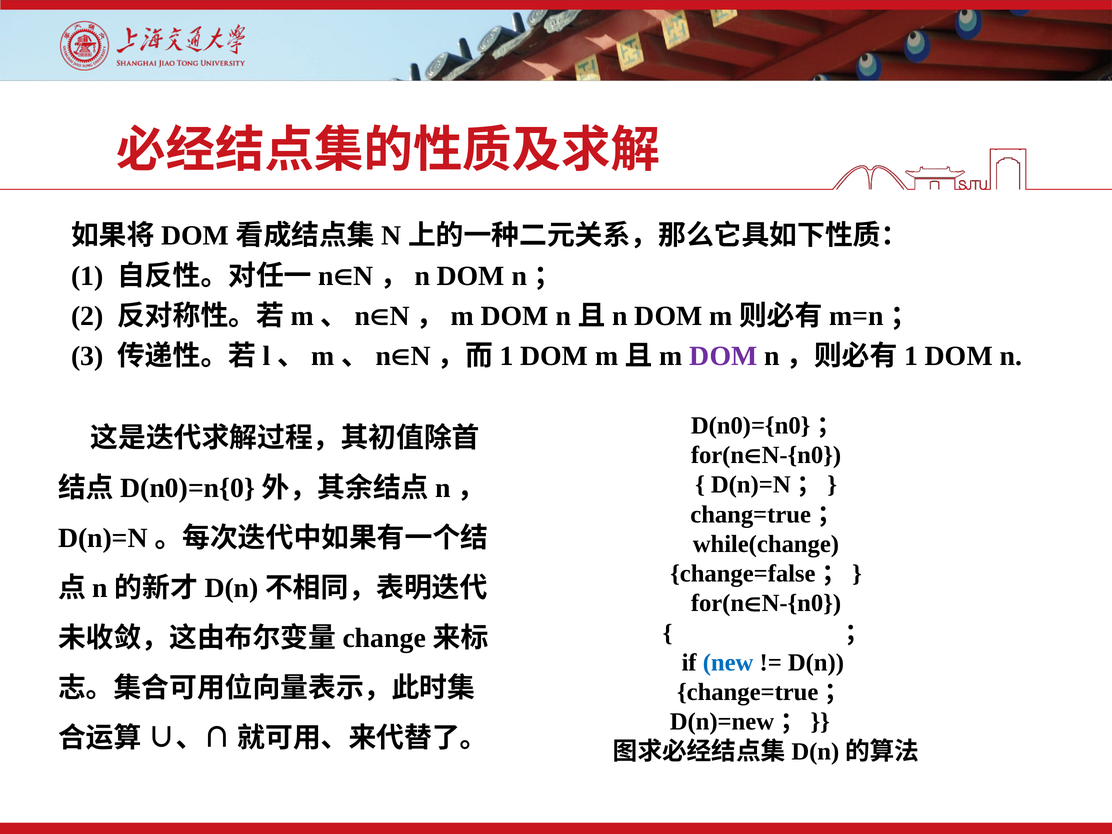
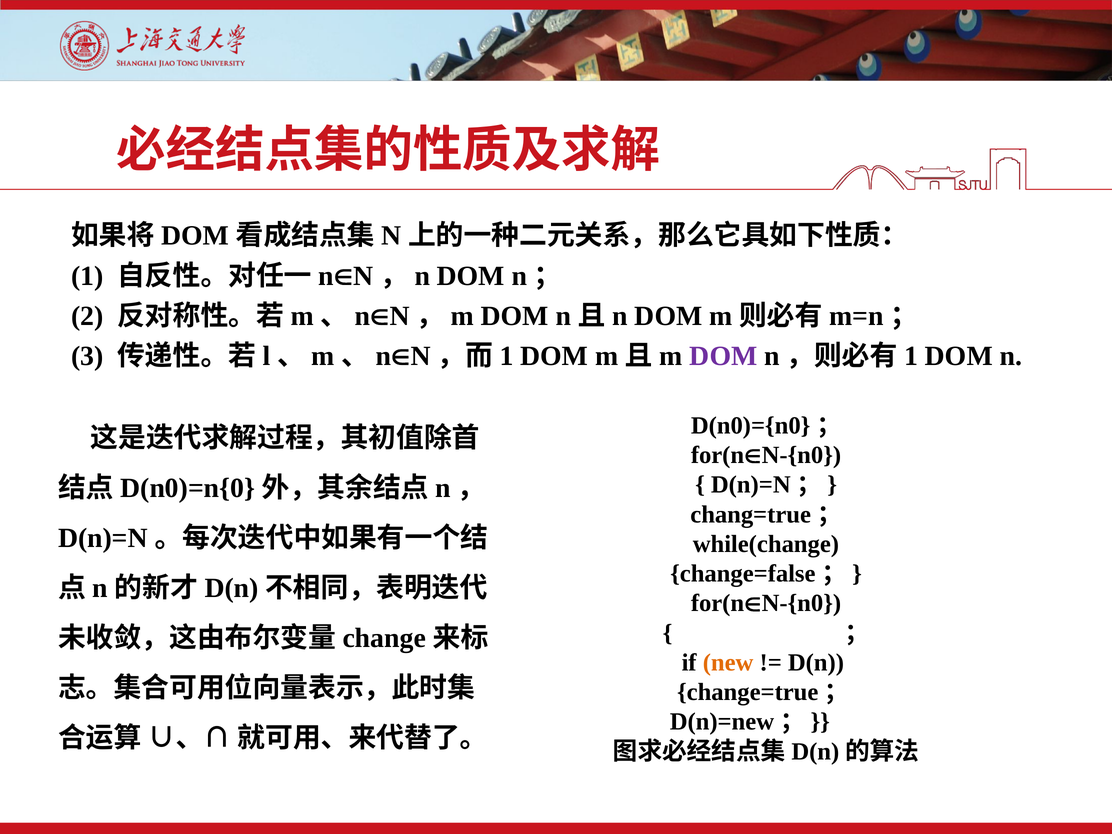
new colour: blue -> orange (728, 663)
